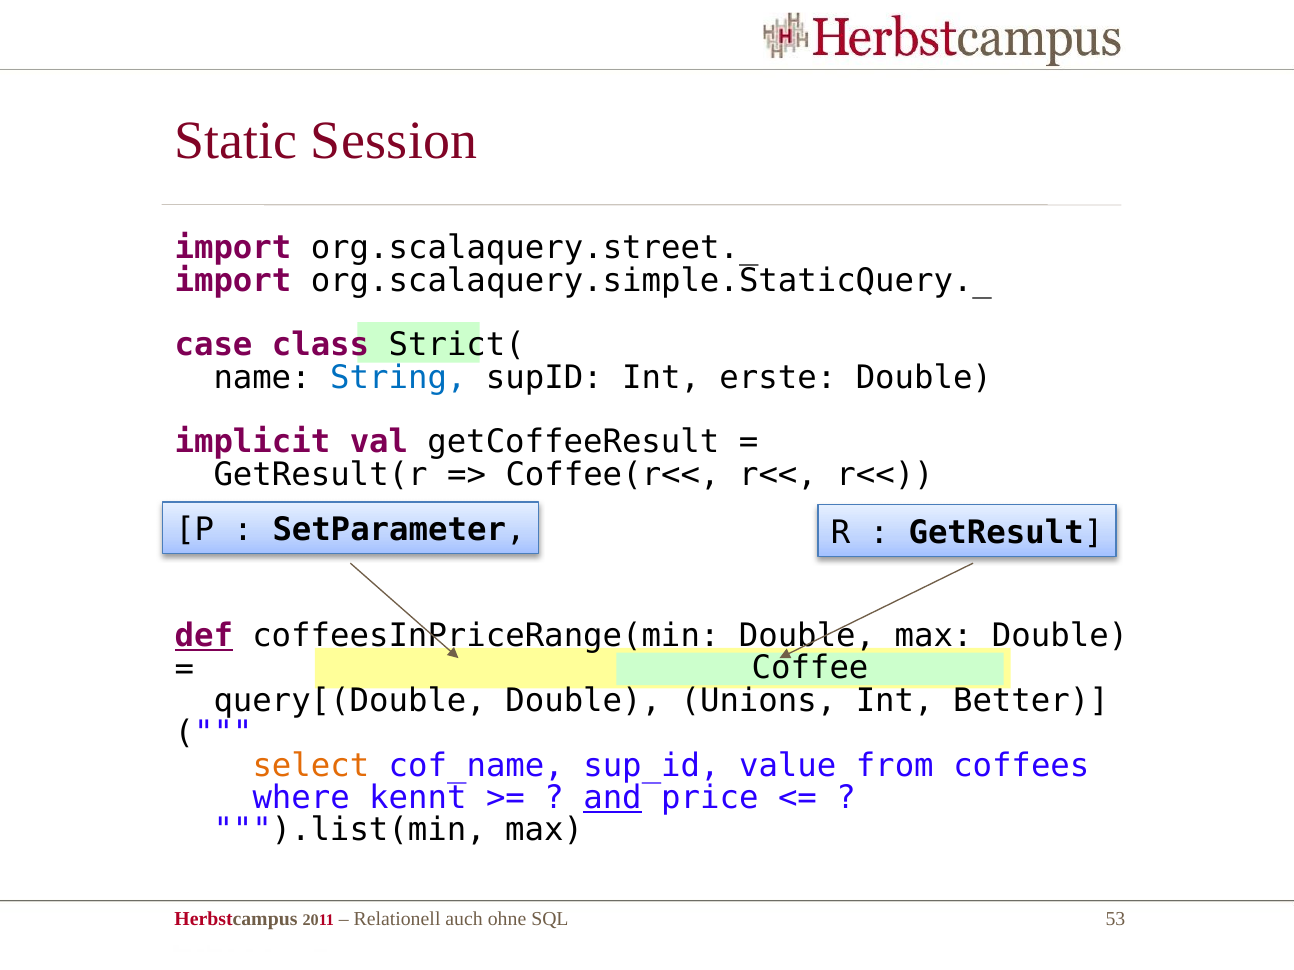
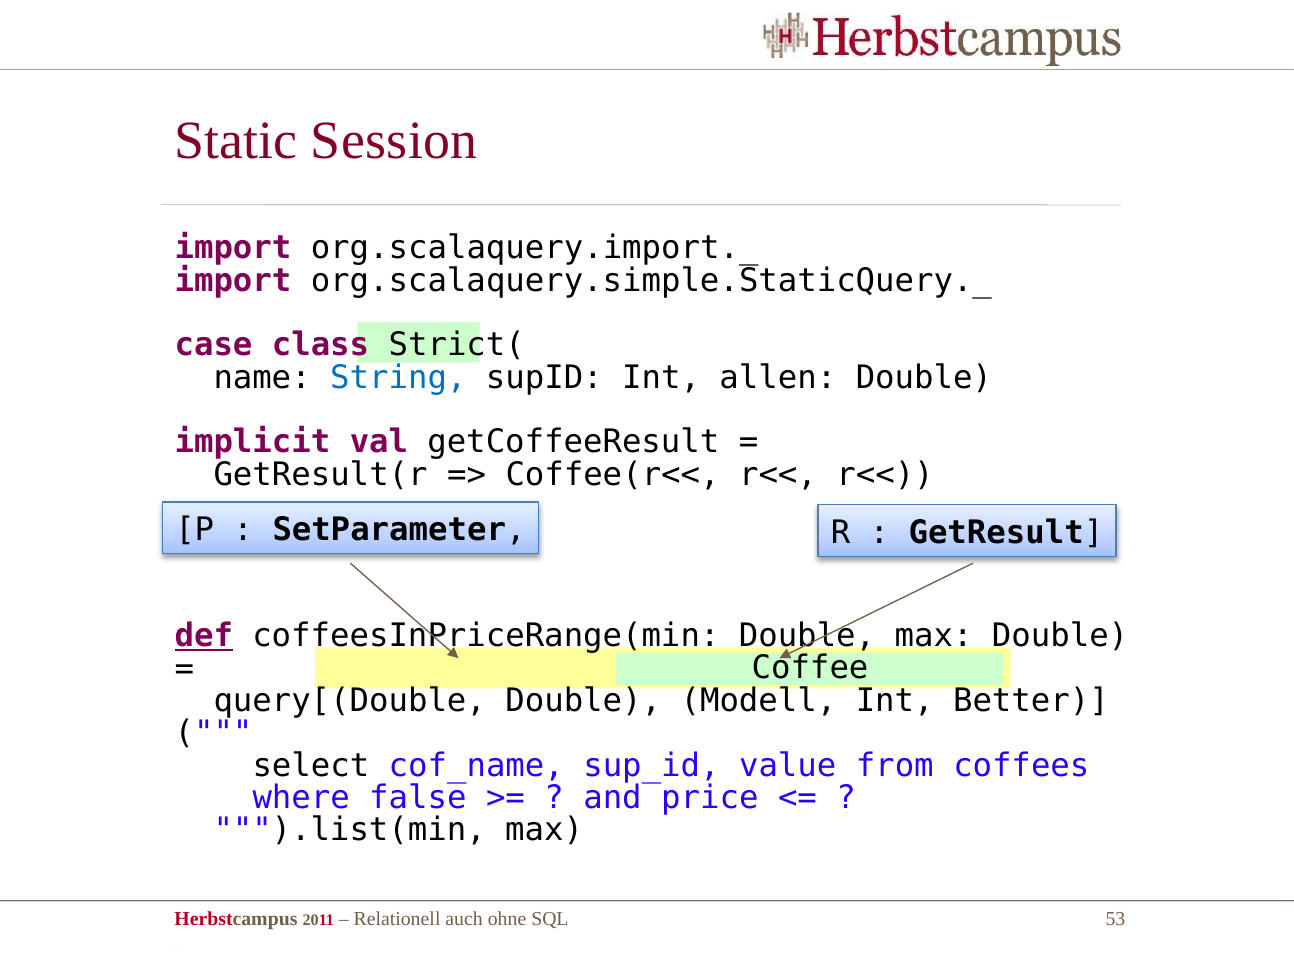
org.scalaquery.street._: org.scalaquery.street._ -> org.scalaquery.import._ (535, 248)
erste: erste -> allen (778, 378)
Unions: Unions -> Modell (758, 701)
select colour: orange -> black (311, 766)
kennt: kennt -> false (418, 798)
and underline: present -> none (613, 798)
